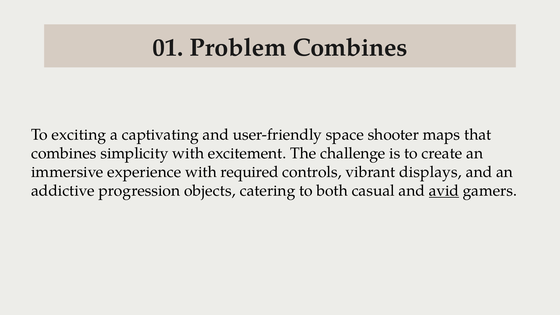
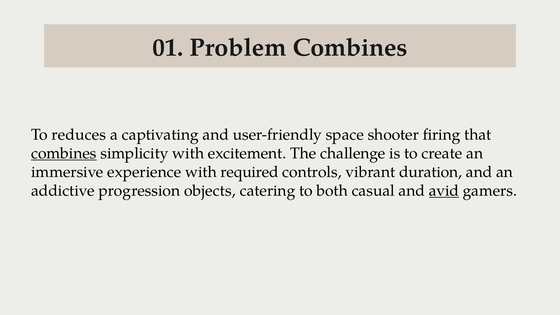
exciting: exciting -> reduces (79, 135)
maps: maps -> firing (442, 135)
combines underline: none -> present (64, 153)
displays: displays -> duration (431, 172)
